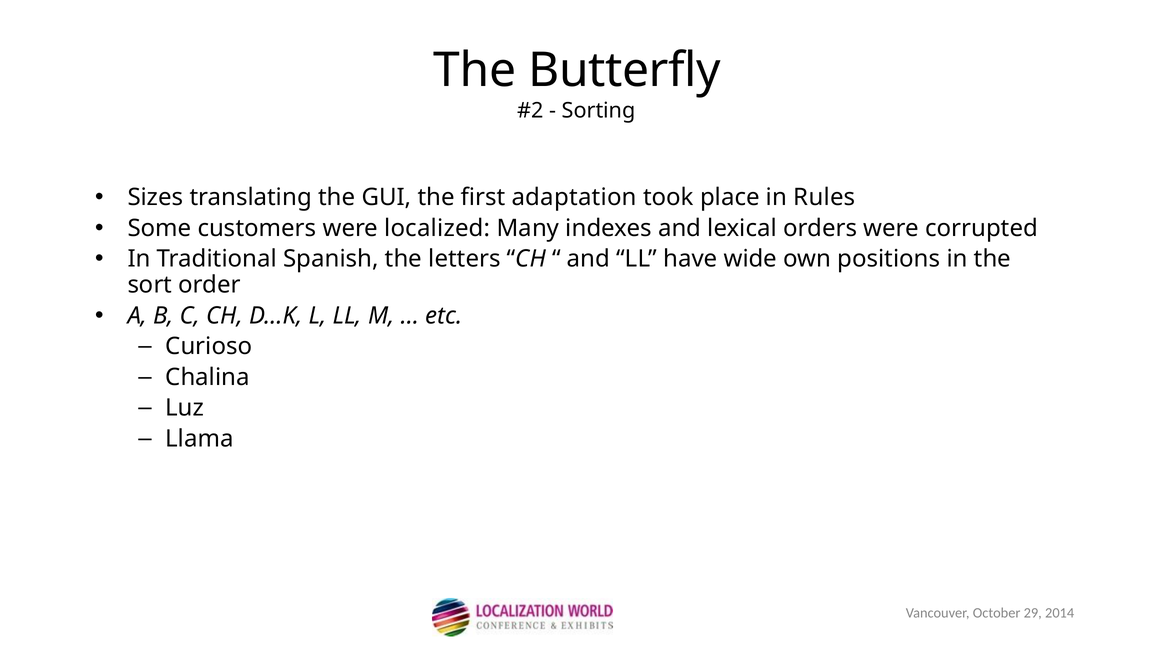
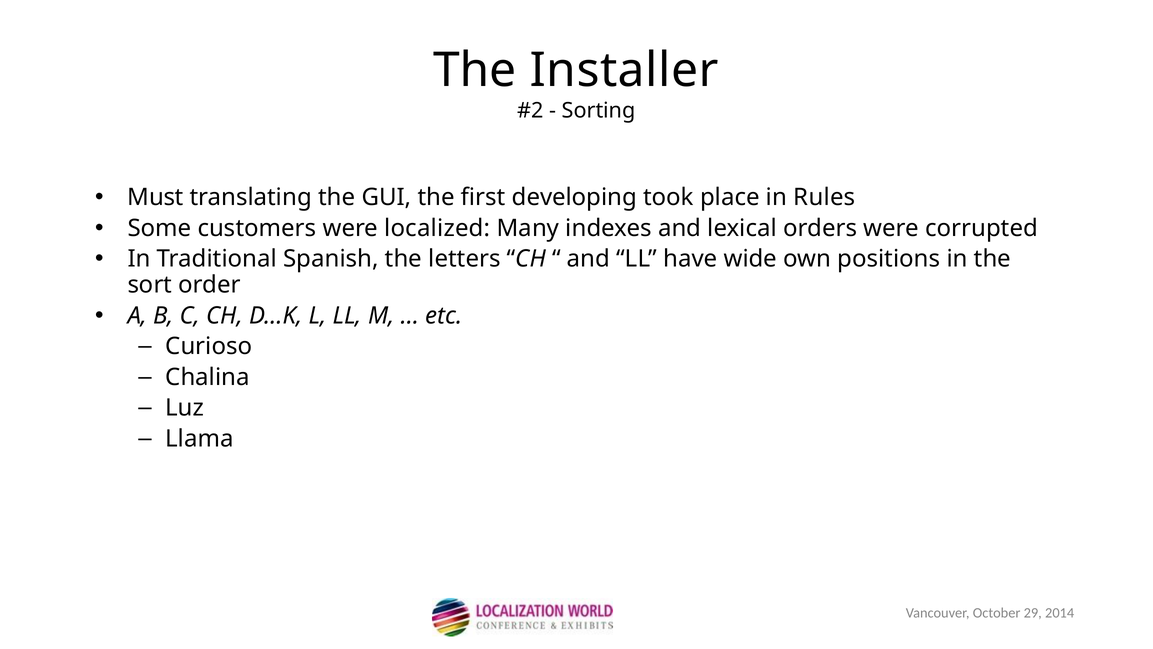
Butterfly: Butterfly -> Installer (624, 70)
Sizes: Sizes -> Must (156, 197)
adaptation: adaptation -> developing (574, 197)
